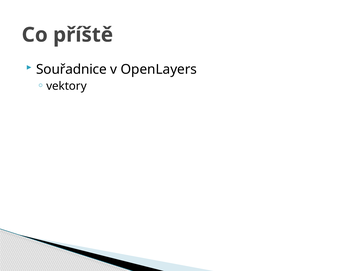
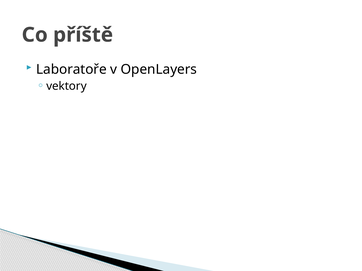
Souřadnice: Souřadnice -> Laboratoře (71, 70)
